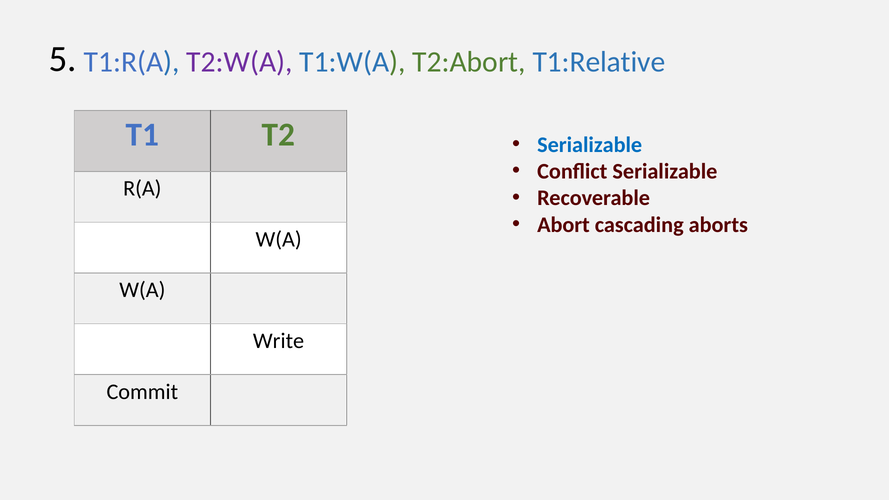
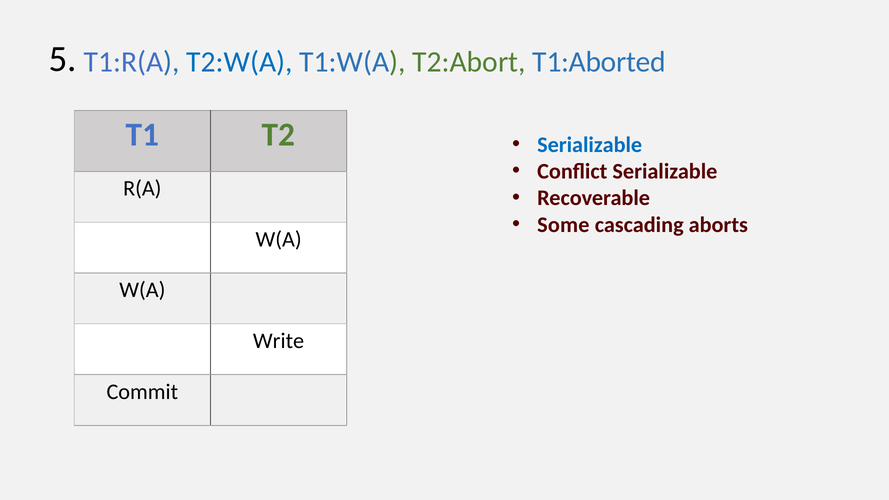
T2:W(A colour: purple -> blue (240, 62)
T1:Relative: T1:Relative -> T1:Aborted (599, 62)
Abort: Abort -> Some (563, 225)
